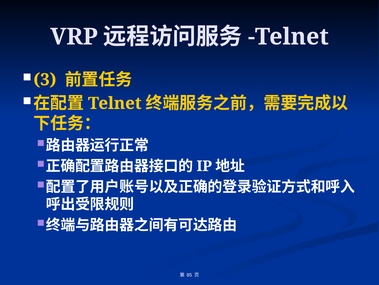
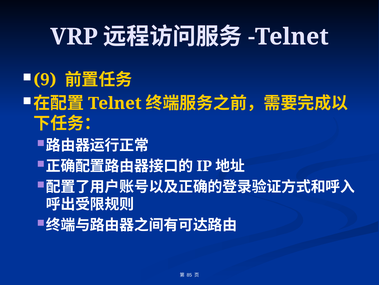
3: 3 -> 9 (45, 80)
